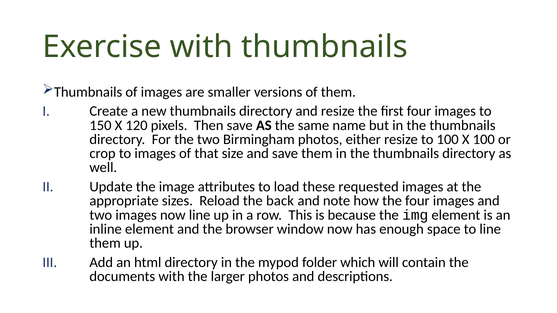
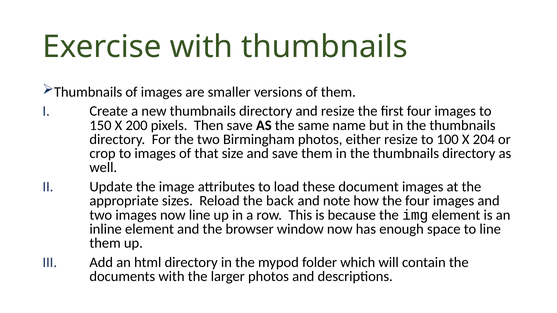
120: 120 -> 200 (137, 125)
X 100: 100 -> 204 (484, 139)
requested: requested -> document (369, 187)
